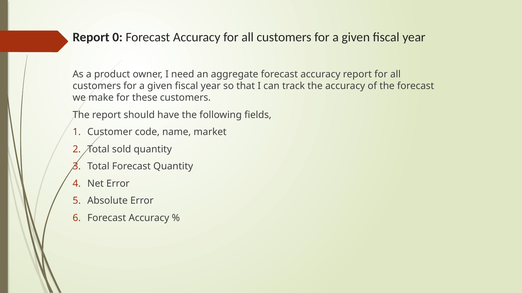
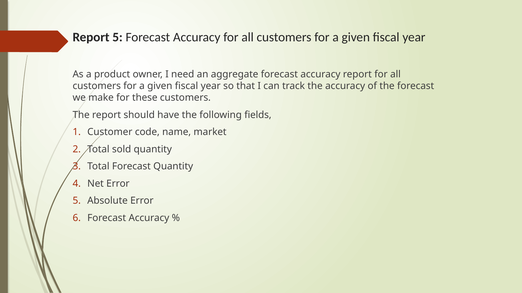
Report 0: 0 -> 5 (118, 37)
